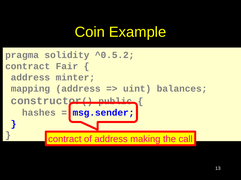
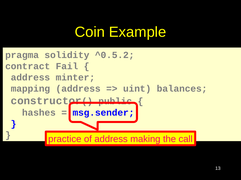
Fair: Fair -> Fail (67, 66)
contract: contract -> practice (65, 140)
